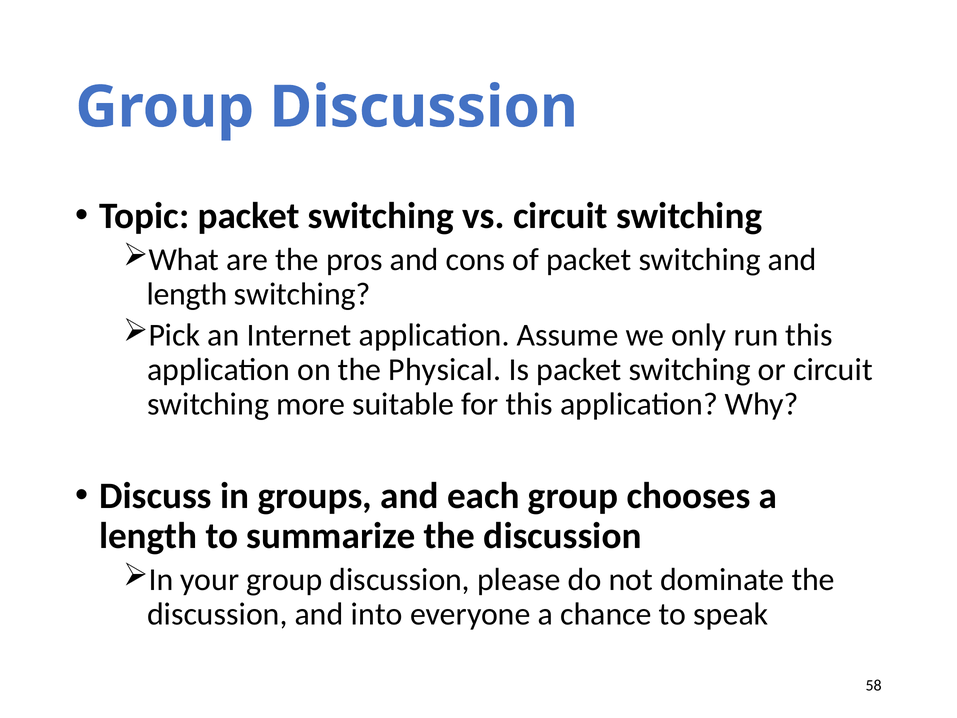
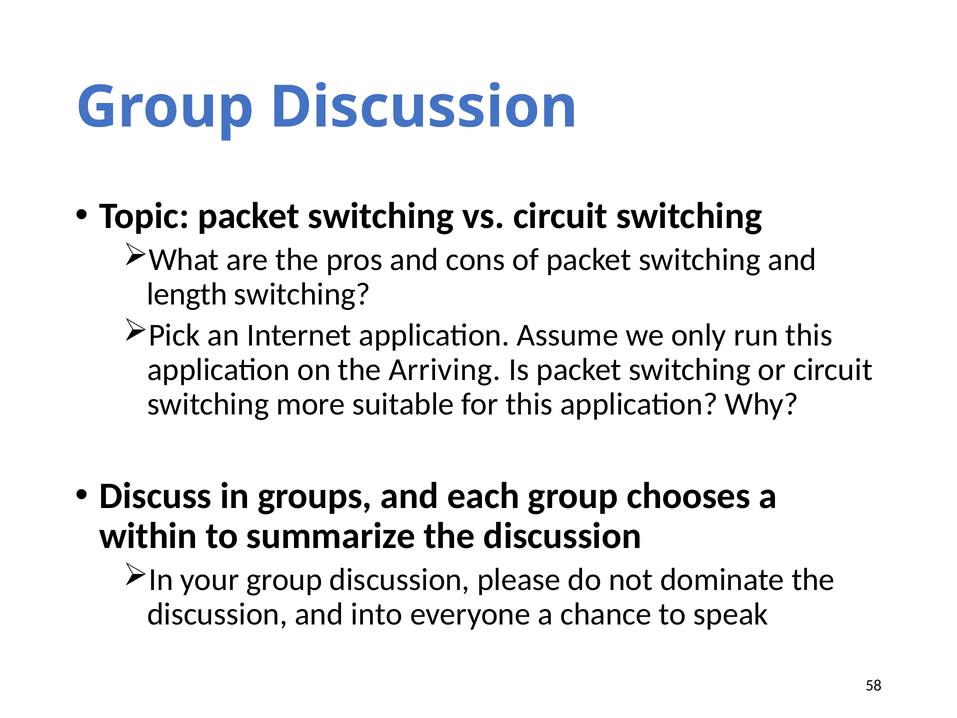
Physical: Physical -> Arriving (445, 370)
length: length -> within (148, 536)
